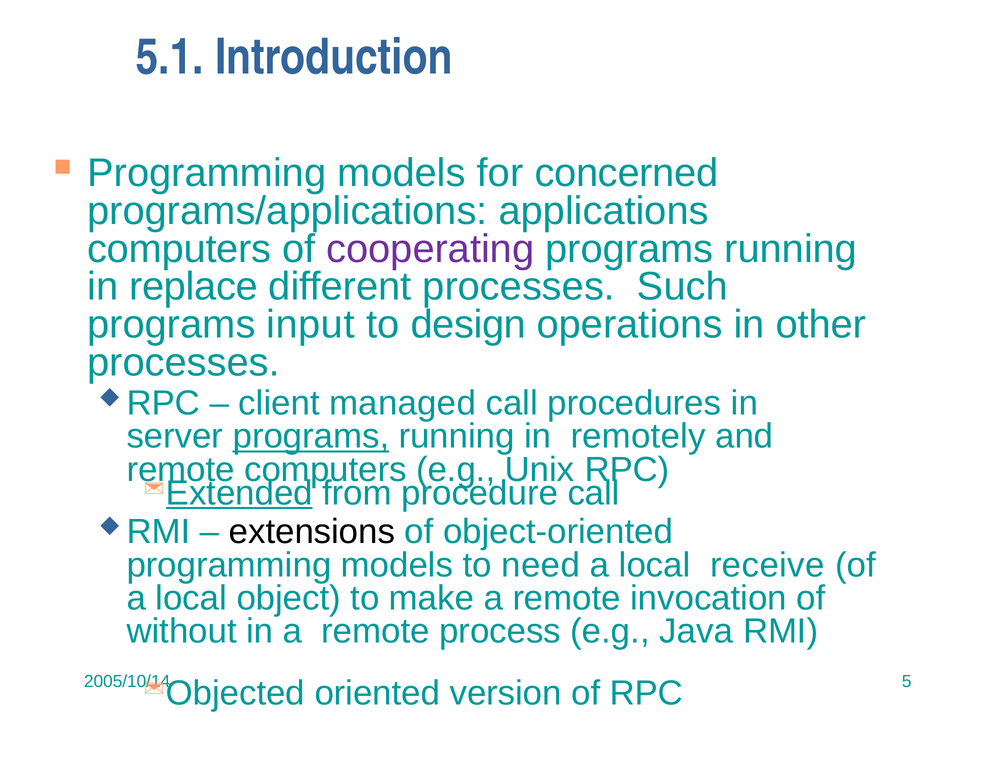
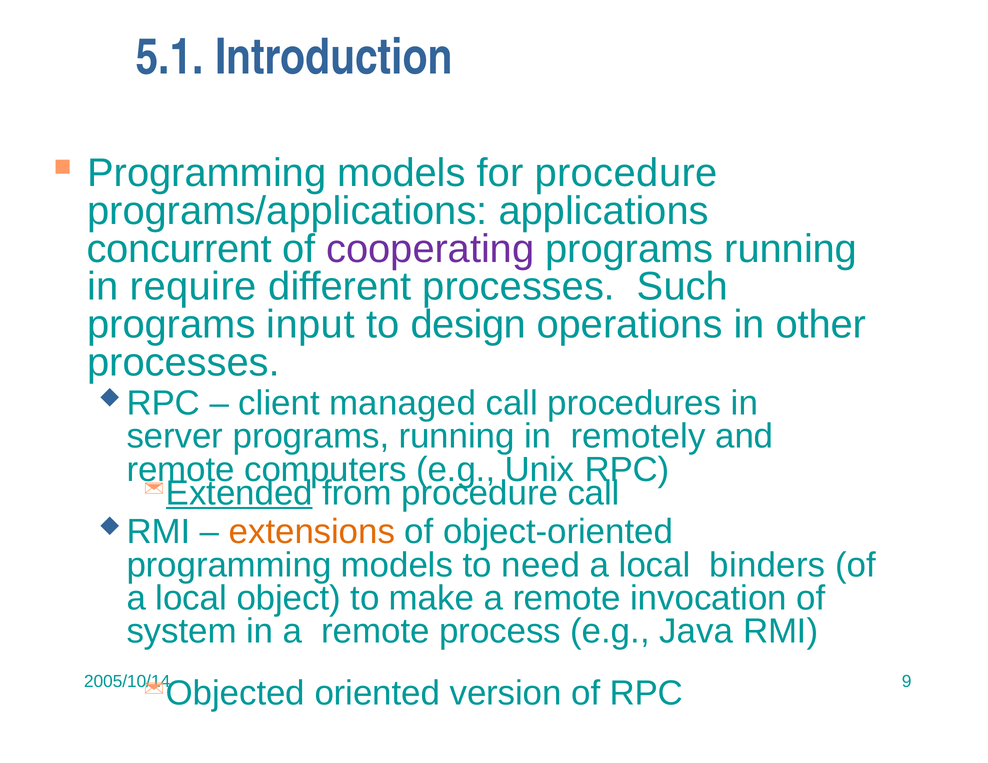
for concerned: concerned -> procedure (626, 173)
computers: computers -> concurrent (179, 249)
replace: replace -> require (193, 287)
programs underline: present -> none (311, 437)
extensions colour: black -> orange (312, 532)
receive: receive -> binders (767, 565)
without: without -> system (182, 632)
5: 5 -> 9 (907, 682)
